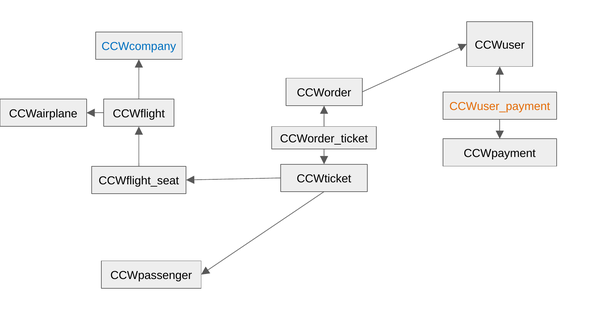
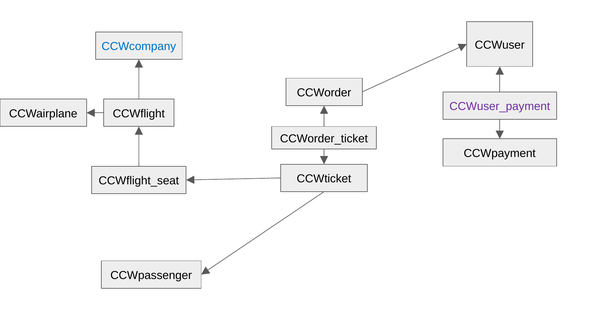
CCWuser_payment colour: orange -> purple (500, 106)
